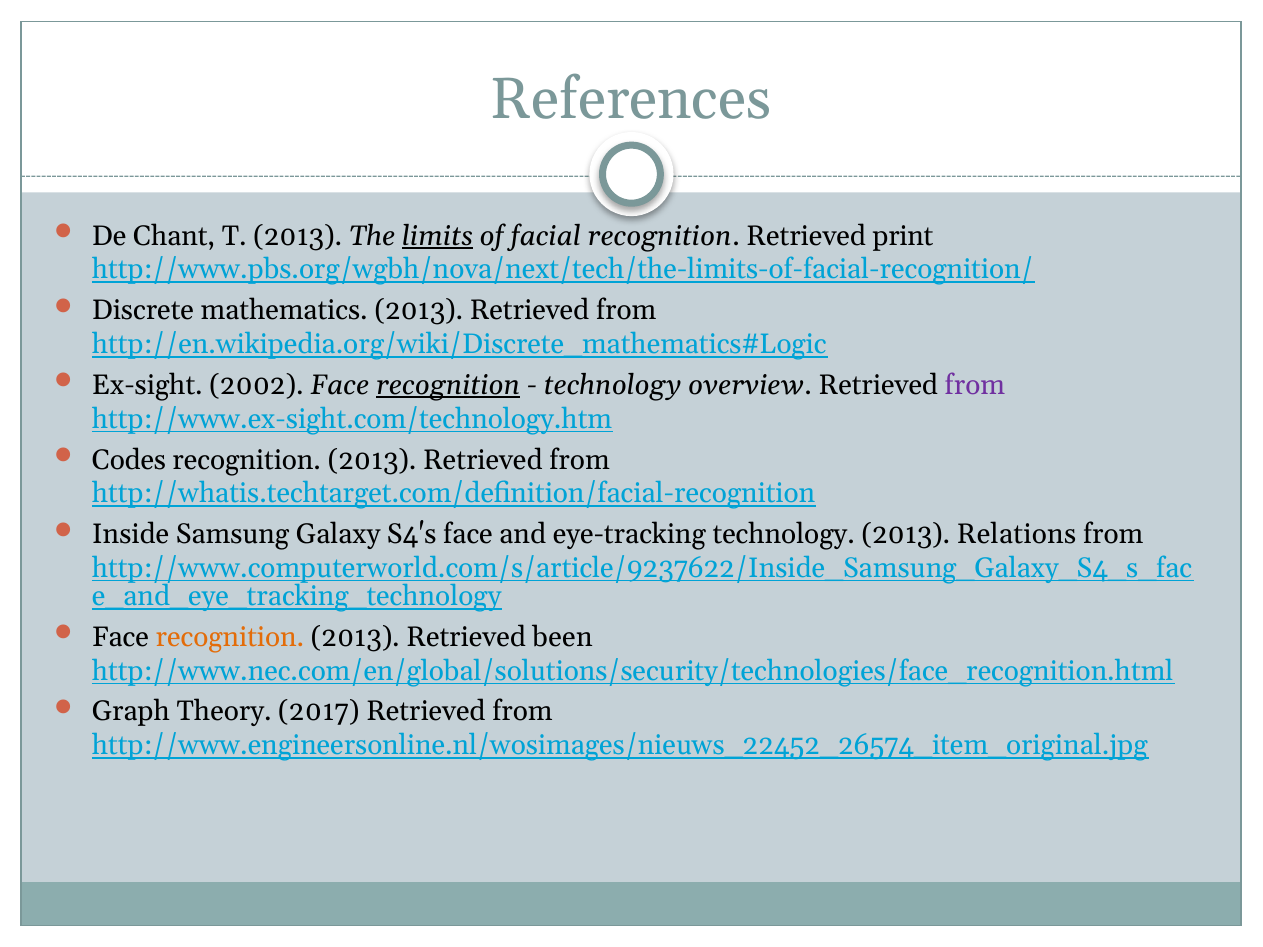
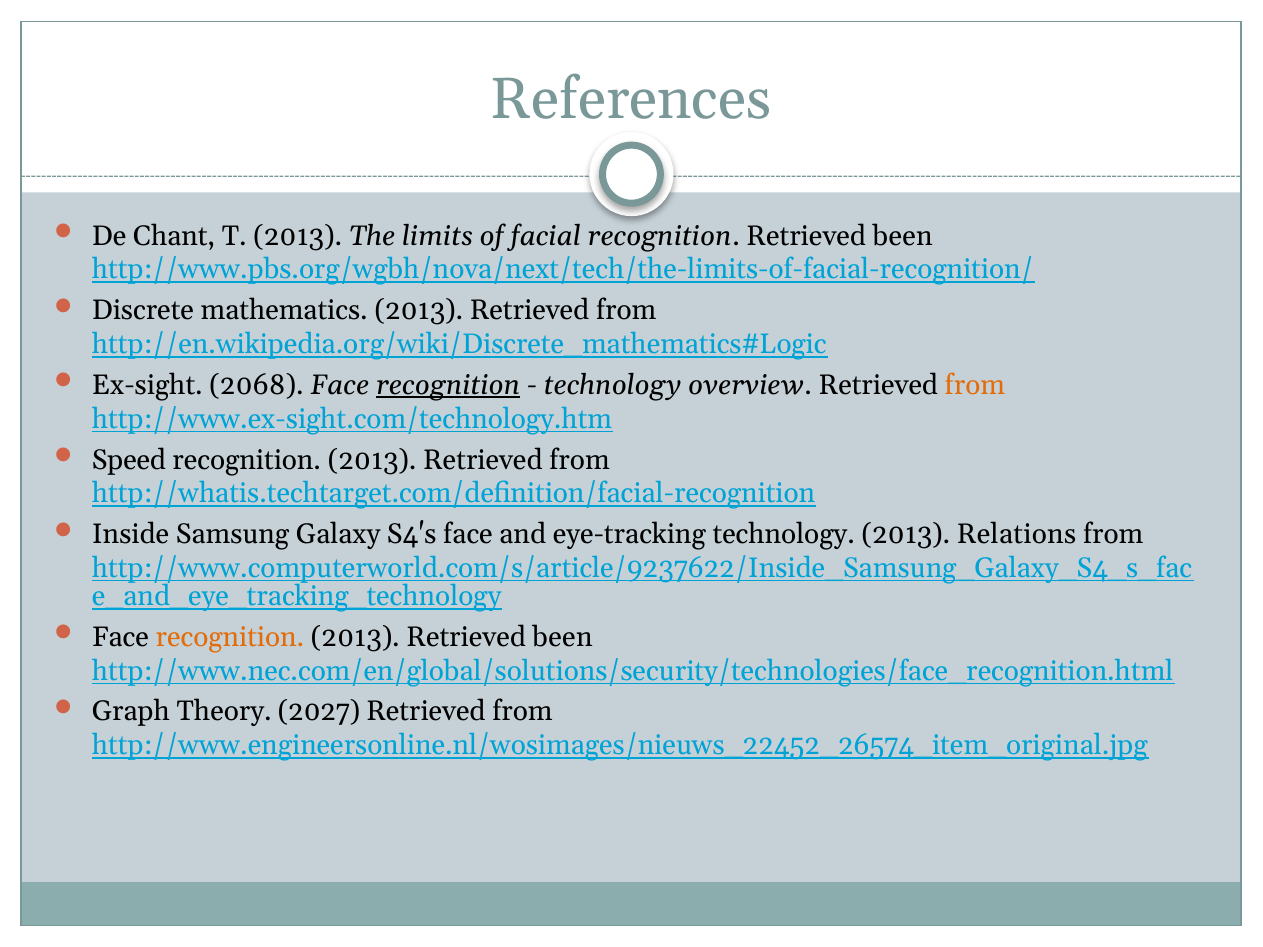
limits underline: present -> none (438, 236)
recognition Retrieved print: print -> been (903, 236)
2002: 2002 -> 2068 (257, 385)
from colour: purple -> orange (975, 385)
Codes: Codes -> Speed (129, 460)
2017: 2017 -> 2027 (319, 712)
